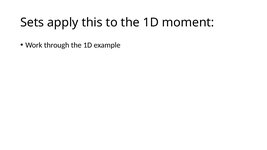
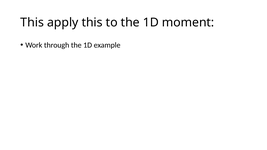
Sets: Sets -> This (32, 22)
